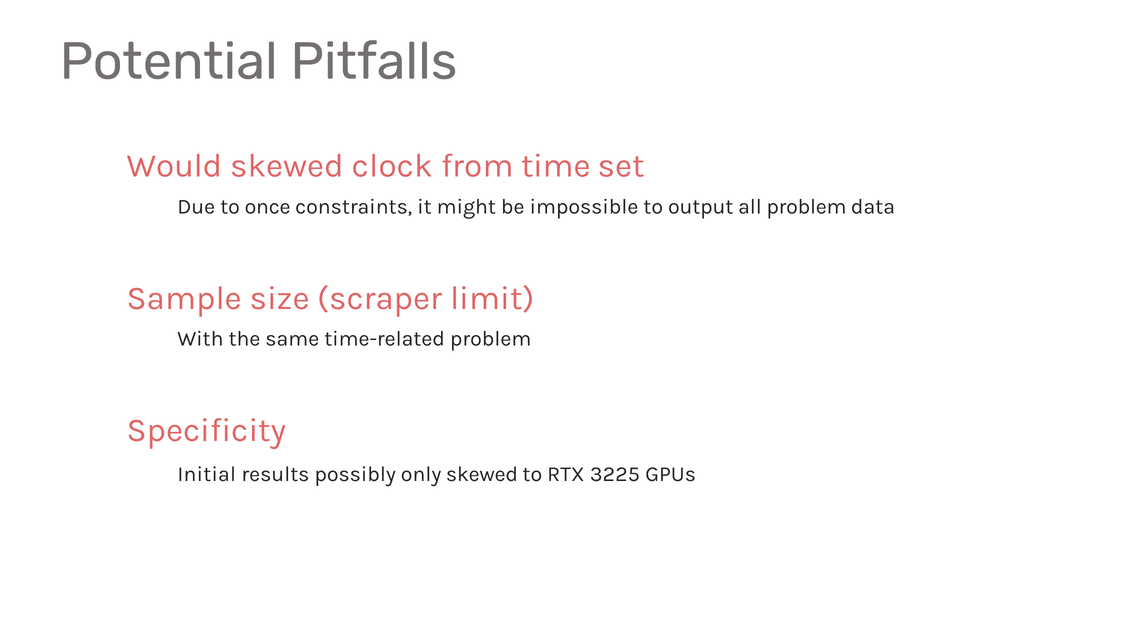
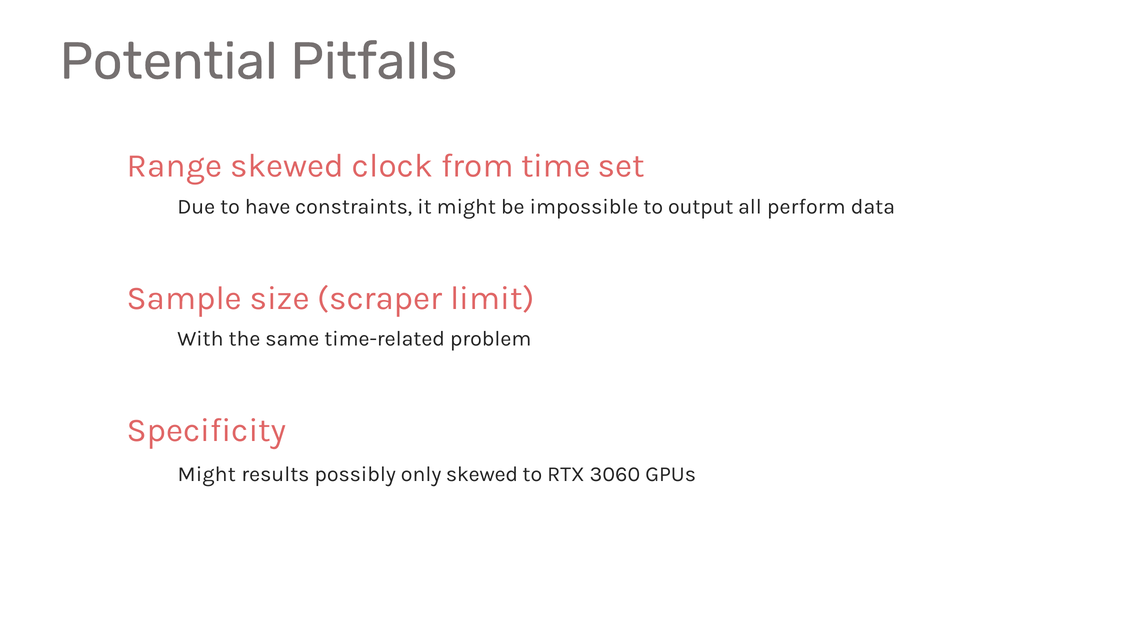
Would: Would -> Range (175, 166)
once: once -> have (268, 207)
all problem: problem -> perform (806, 207)
Initial: Initial -> Might (207, 474)
3225: 3225 -> 3060 (615, 474)
